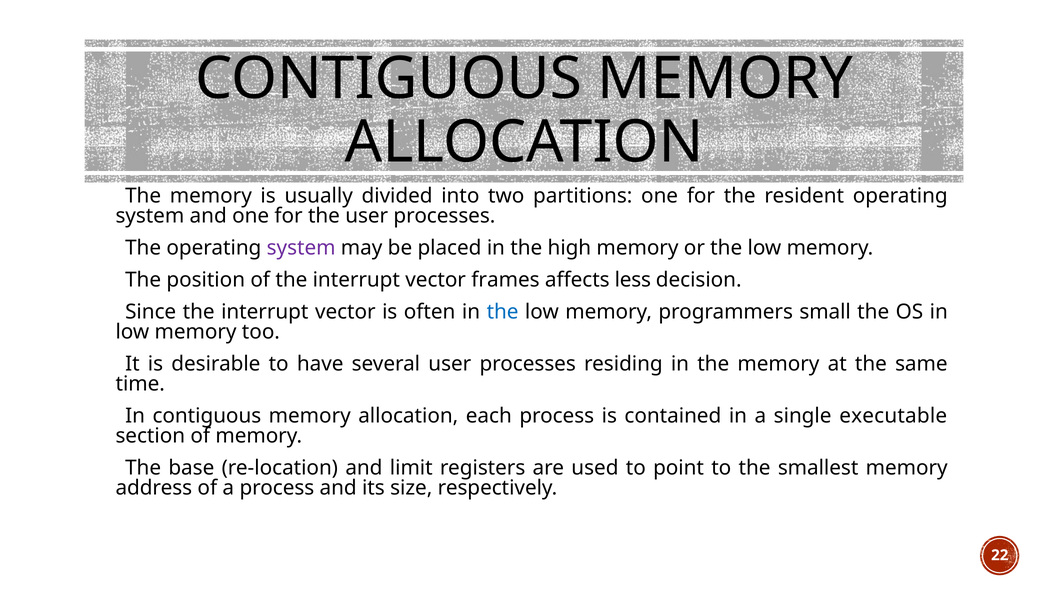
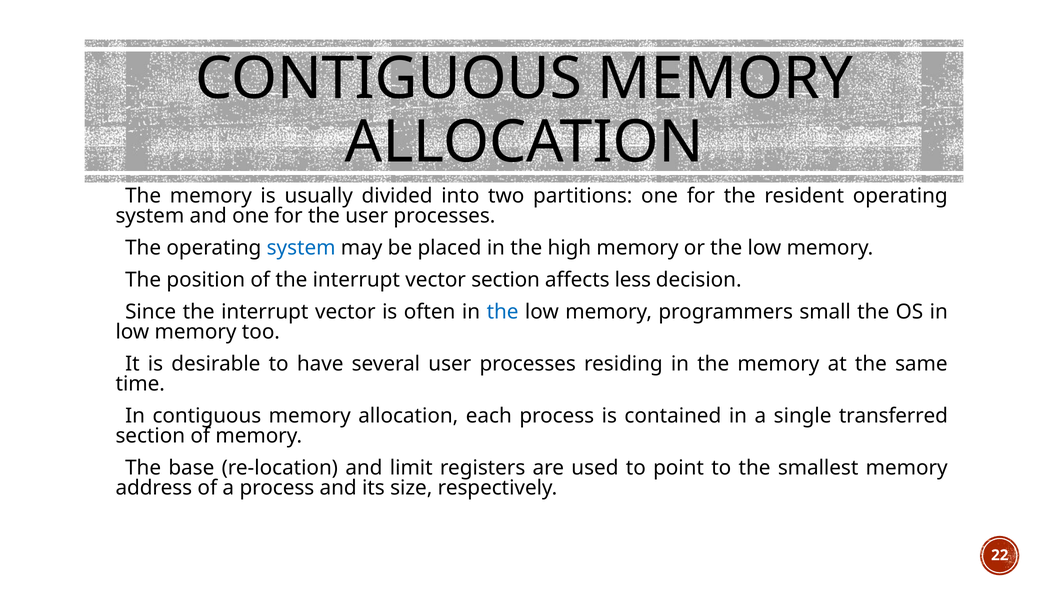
system colour: purple -> blue (301, 248)
vector frames: frames -> section (506, 280)
executable: executable -> transferred (893, 416)
